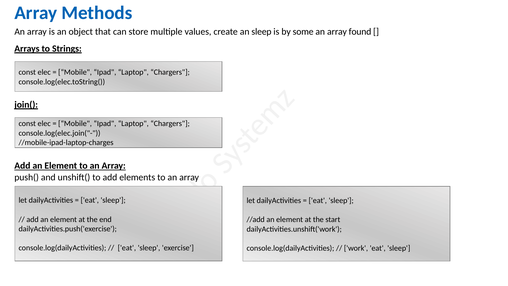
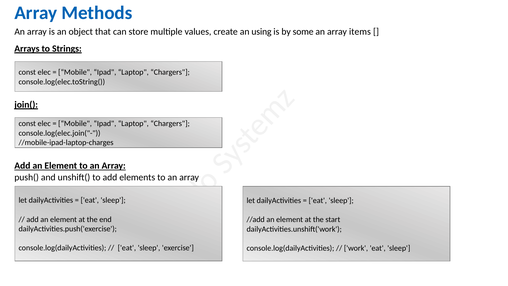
an sleep: sleep -> using (261, 32)
found: found -> items (360, 32)
